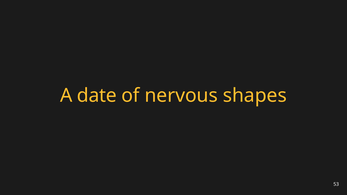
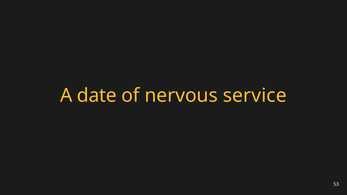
shapes: shapes -> service (255, 96)
